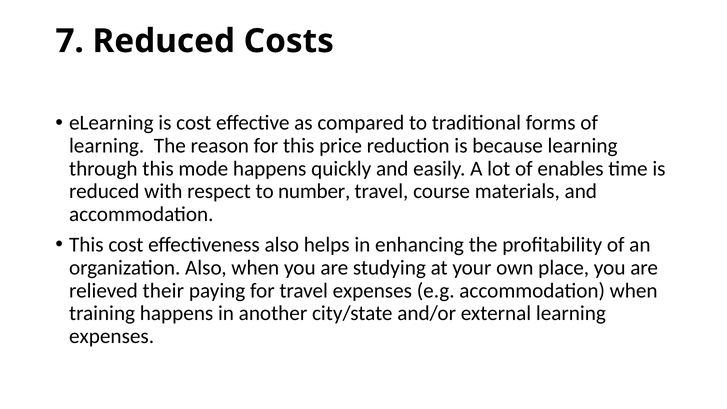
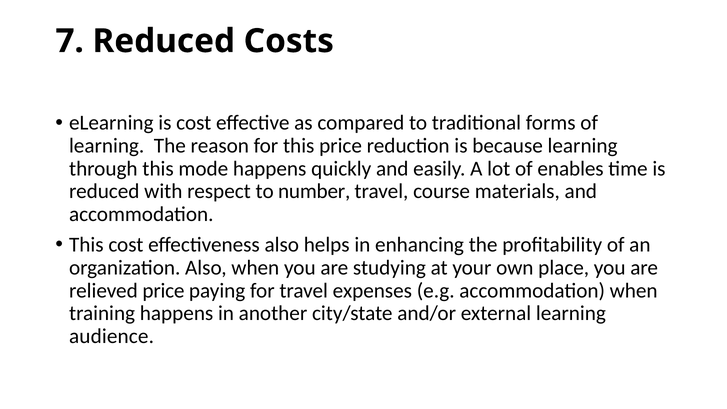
relieved their: their -> price (163, 290)
expenses: expenses -> audience (112, 336)
